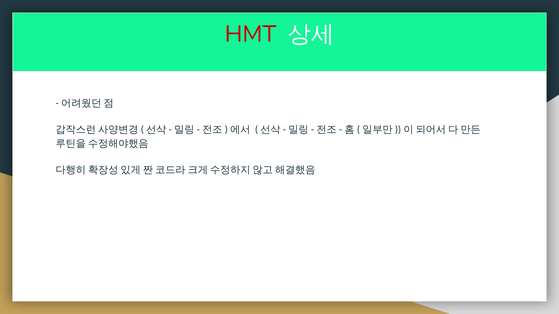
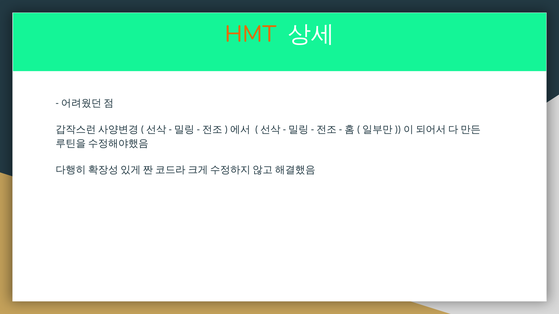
HMT colour: red -> orange (251, 34)
